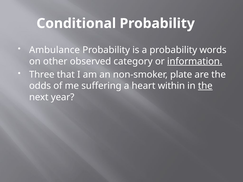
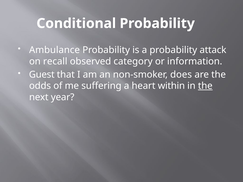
words: words -> attack (213, 50)
other: other -> recall (55, 61)
information underline: present -> none (195, 61)
Three: Three -> Guest (42, 75)
plate: plate -> does (181, 75)
